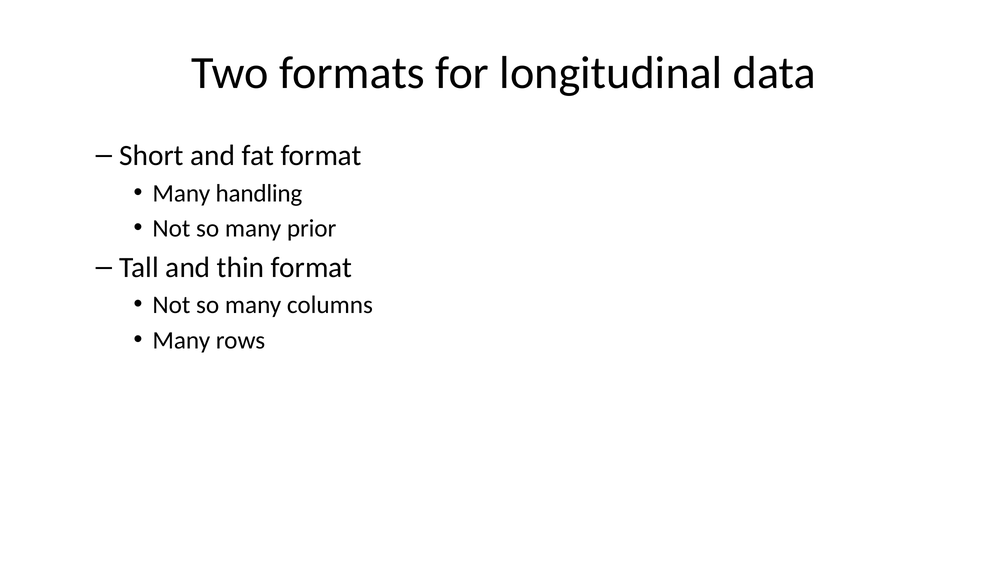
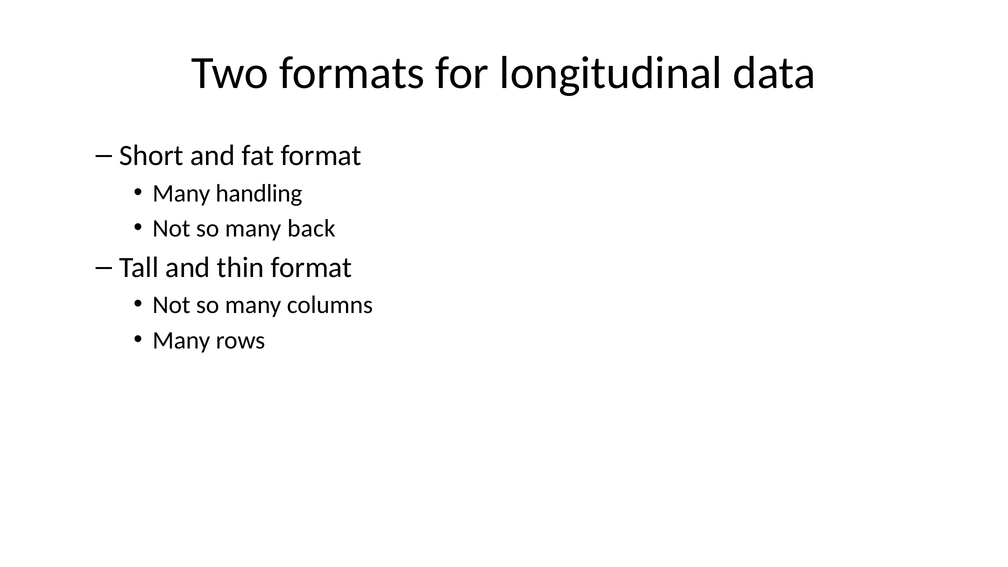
prior: prior -> back (311, 229)
